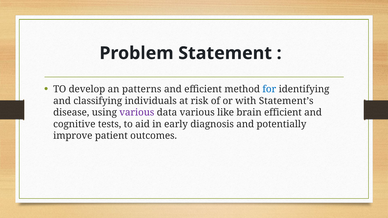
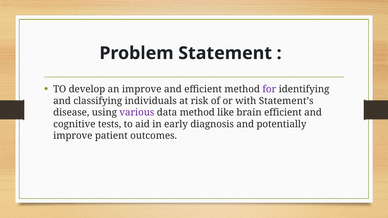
an patterns: patterns -> improve (142, 89)
for colour: blue -> purple (269, 89)
data various: various -> method (197, 113)
